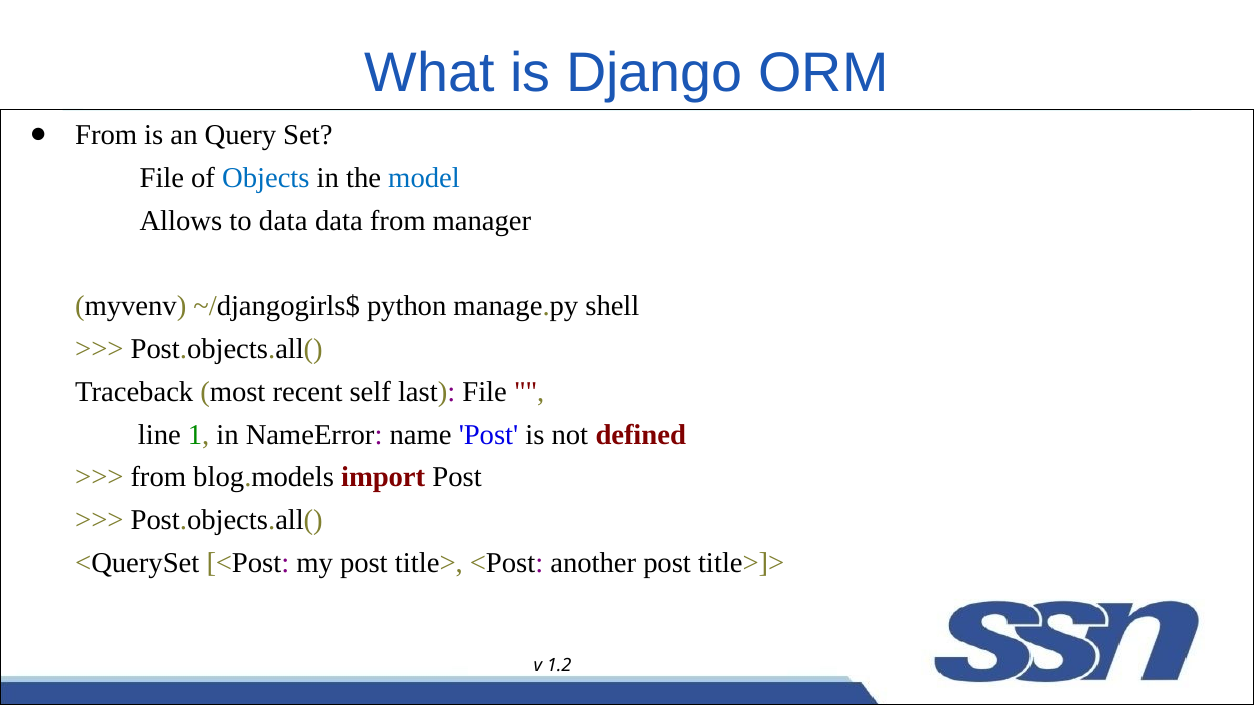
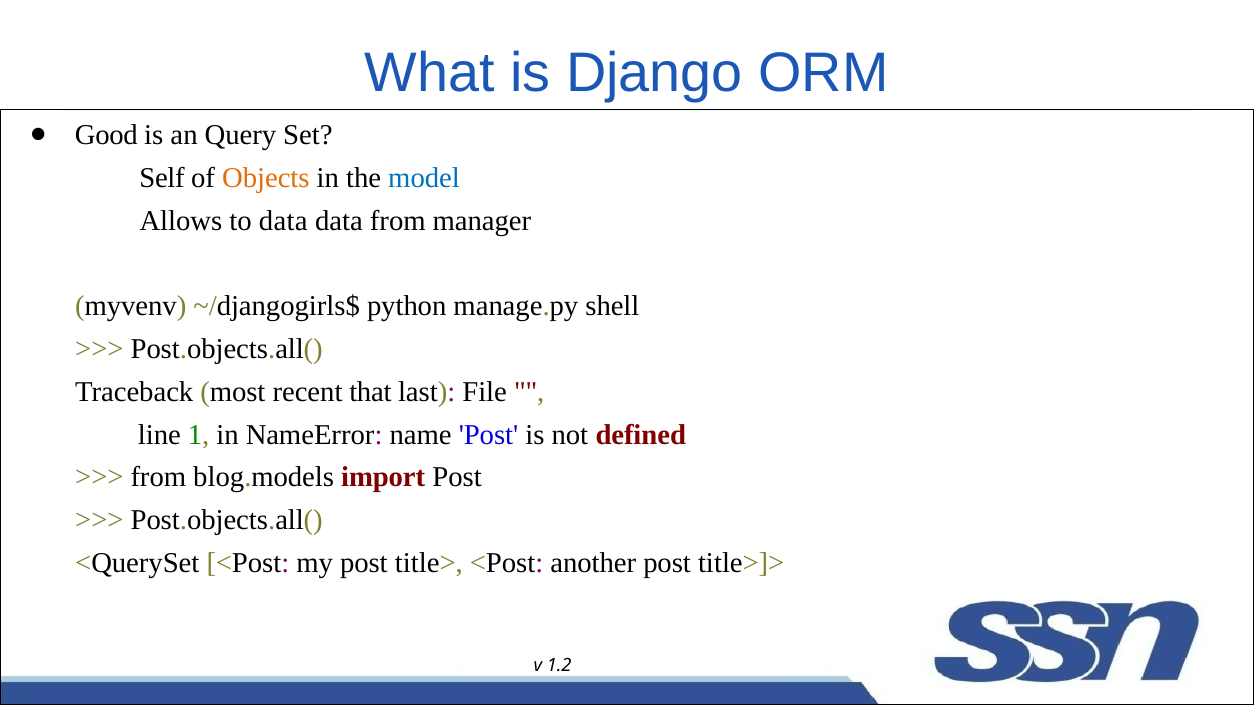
From: From -> Good (106, 135)
File: File -> Self (162, 178)
Objects colour: blue -> orange (266, 178)
self: self -> that (370, 392)
